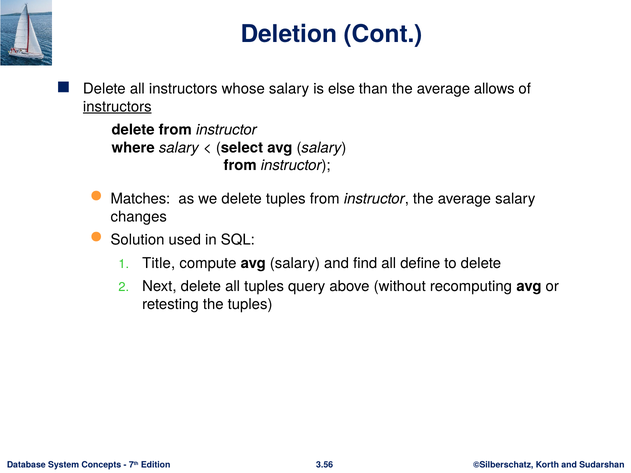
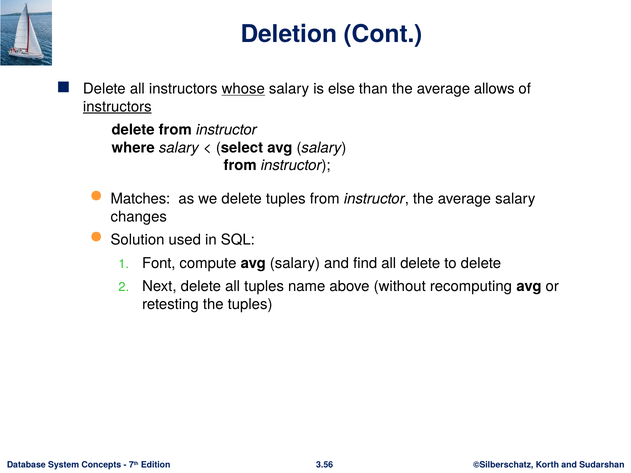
whose underline: none -> present (243, 89)
Title: Title -> Font (159, 263)
all define: define -> delete (420, 263)
query: query -> name (307, 286)
